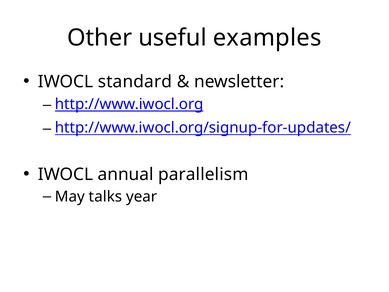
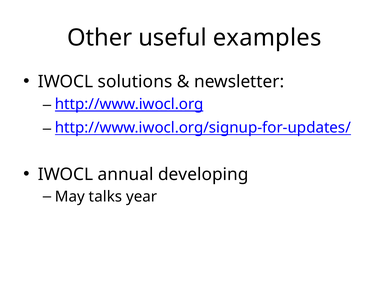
standard: standard -> solutions (135, 82)
parallelism: parallelism -> developing (203, 174)
